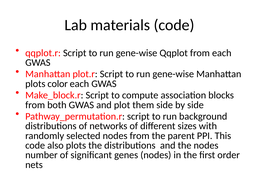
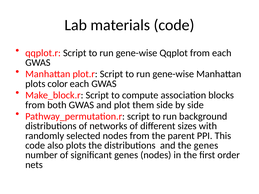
the nodes: nodes -> genes (206, 146)
